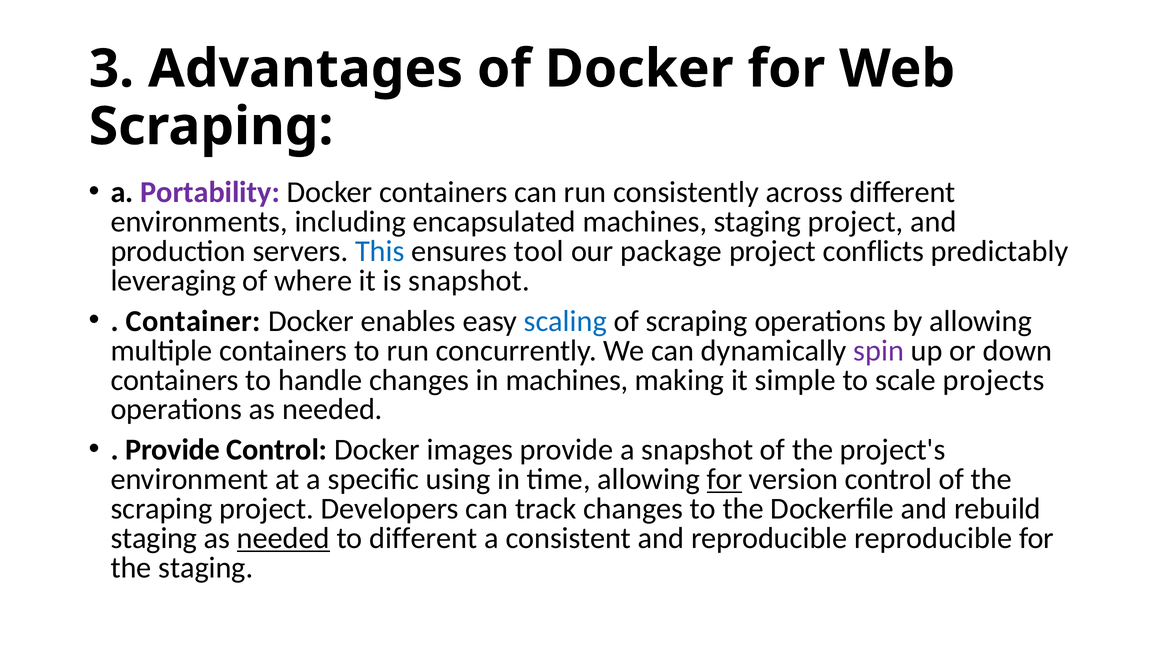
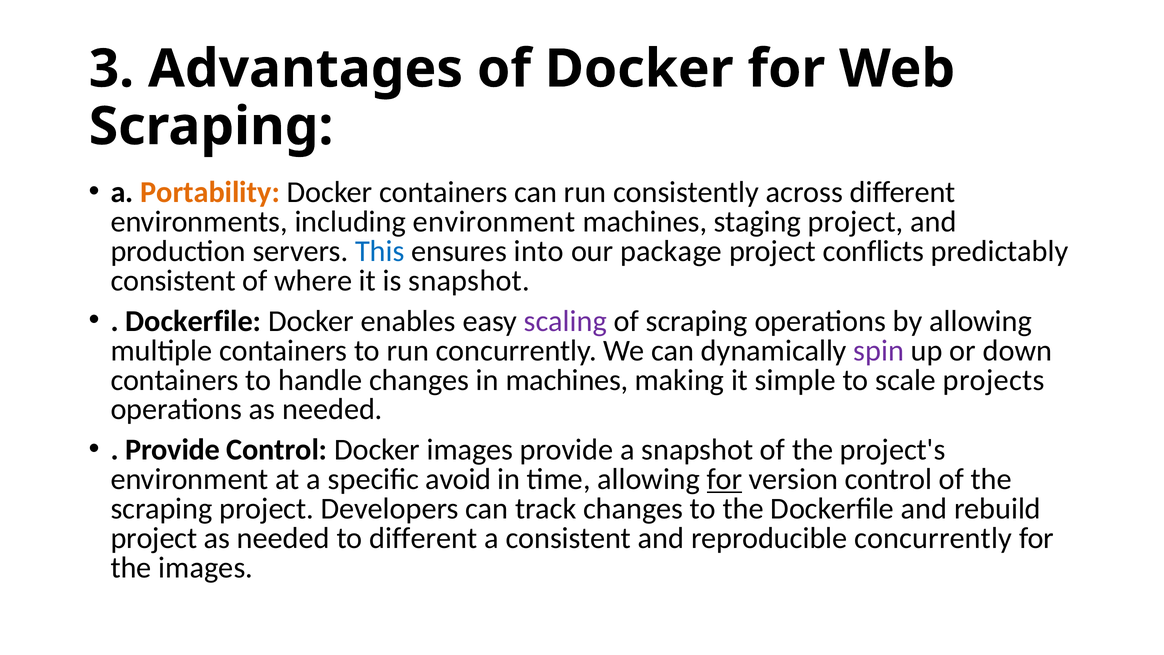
Portability colour: purple -> orange (210, 192)
including encapsulated: encapsulated -> environment (494, 222)
tool: tool -> into (539, 251)
leveraging: leveraging -> consistent (173, 281)
Container: Container -> Dockerfile (193, 321)
scaling colour: blue -> purple (565, 321)
using: using -> avoid (458, 479)
staging: staging -> project (154, 538)
needed underline: present -> none (283, 538)
reproducible reproducible: reproducible -> concurrently (933, 538)
the staging: staging -> images (206, 567)
